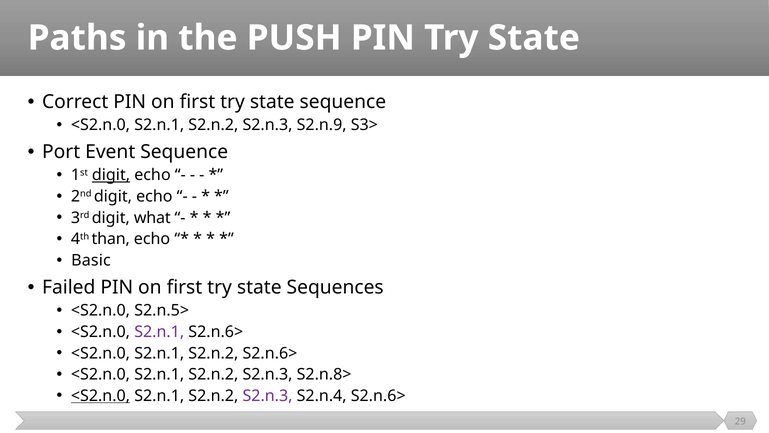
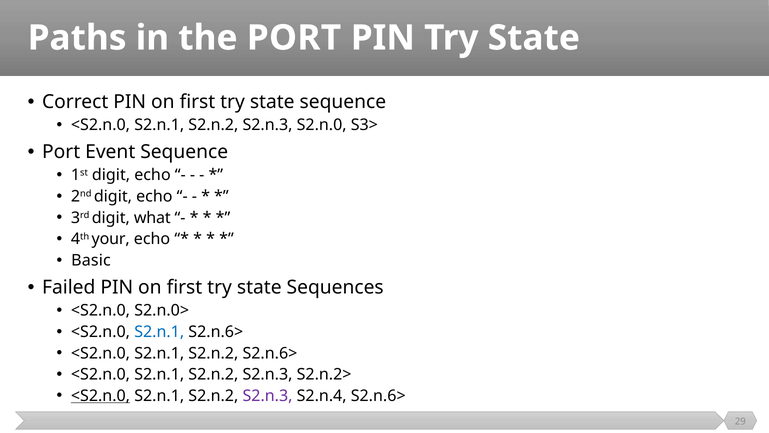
the PUSH: PUSH -> PORT (294, 38)
S2.n.9: S2.n.9 -> S2.n.0 (322, 125)
digit underline: present -> none (111, 175)
than: than -> your (111, 239)
S2.n.5>: S2.n.5> -> S2.n.0> (162, 310)
S2.n.1 colour: purple -> blue (159, 332)
S2.n.8>: S2.n.8> -> S2.n.2> (324, 374)
